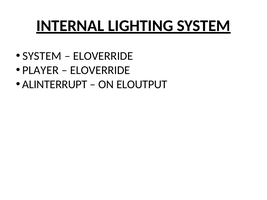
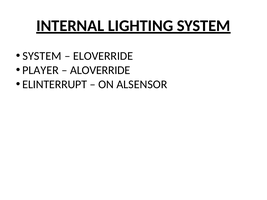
ELOVERRIDE: ELOVERRIDE -> ALOVERRIDE (100, 70)
ALINTERRUPT: ALINTERRUPT -> ELINTERRUPT (55, 84)
ELOUTPUT: ELOUTPUT -> ALSENSOR (142, 84)
